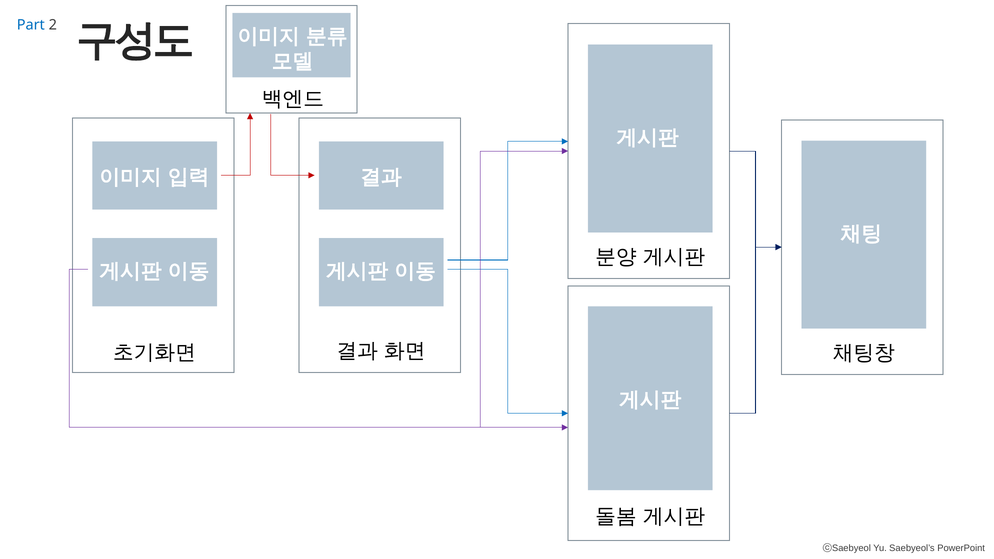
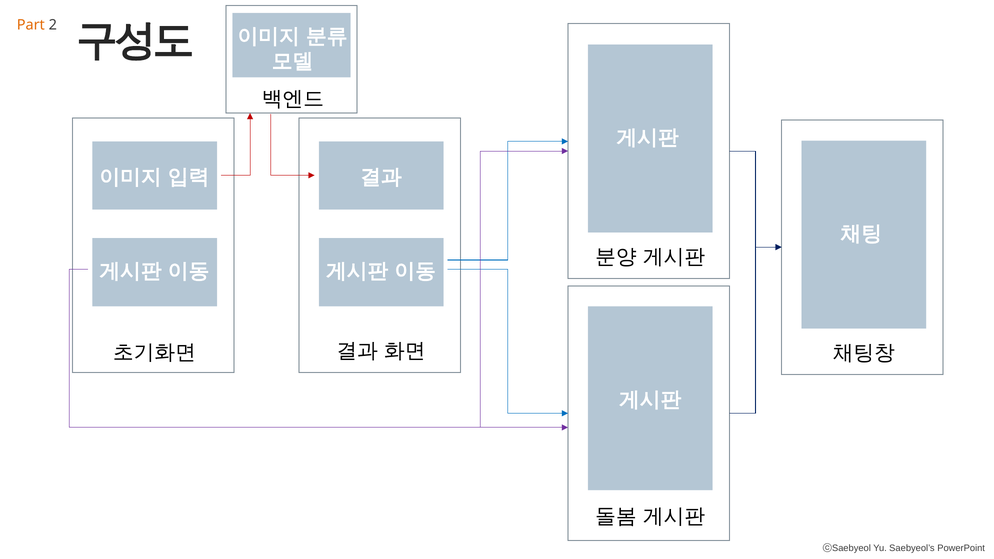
Part colour: blue -> orange (31, 25)
